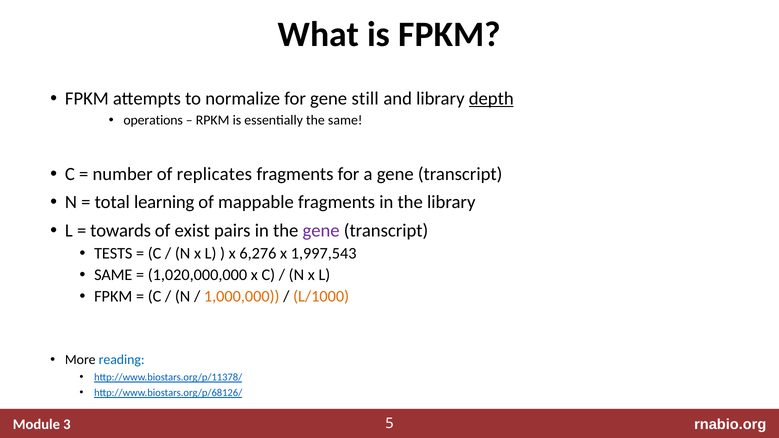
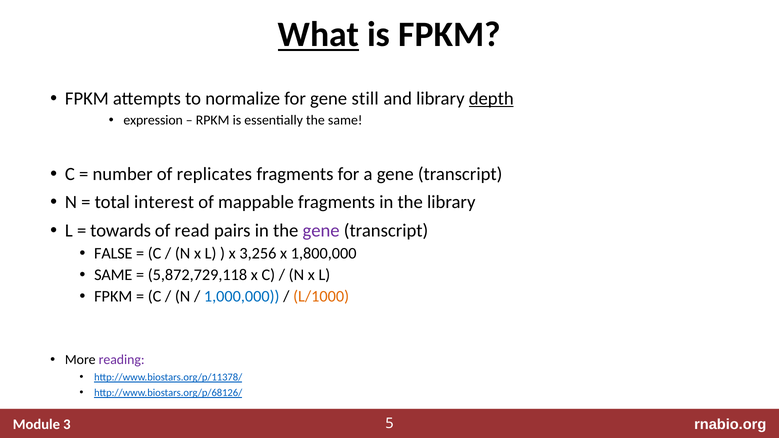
What underline: none -> present (319, 35)
operations: operations -> expression (153, 120)
learning: learning -> interest (164, 202)
exist: exist -> read (192, 231)
TESTS: TESTS -> FALSE (113, 253)
6,276: 6,276 -> 3,256 (258, 253)
1,997,543: 1,997,543 -> 1,800,000 (324, 253)
1,020,000,000: 1,020,000,000 -> 5,872,729,118 (197, 275)
1,000,000 colour: orange -> blue (242, 297)
reading colour: blue -> purple (122, 360)
